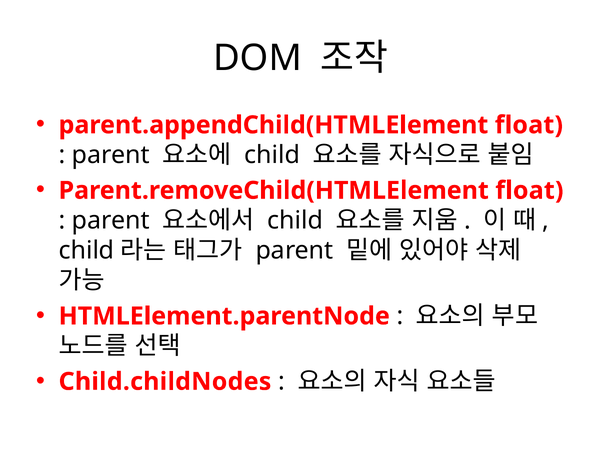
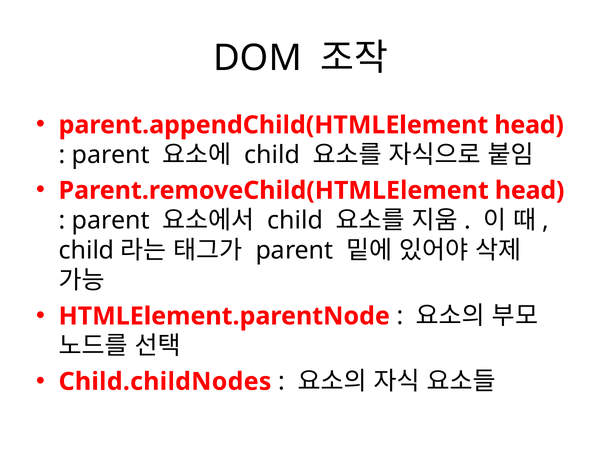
parent.appendChild(HTMLElement float: float -> head (529, 125)
Parent.removeChild(HTMLElement float: float -> head (530, 190)
